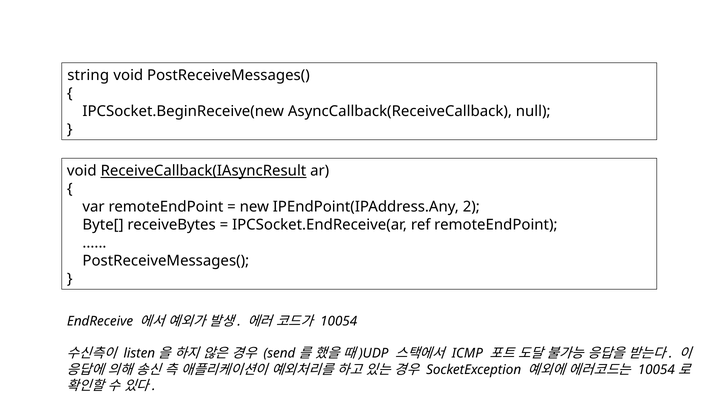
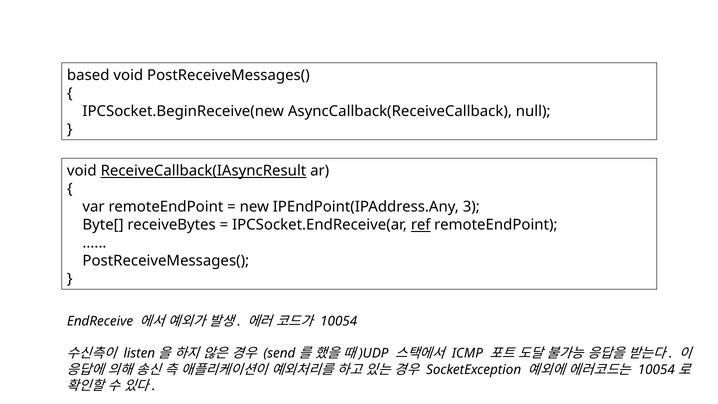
string: string -> based (88, 75)
2: 2 -> 3 (471, 207)
ref underline: none -> present (421, 225)
